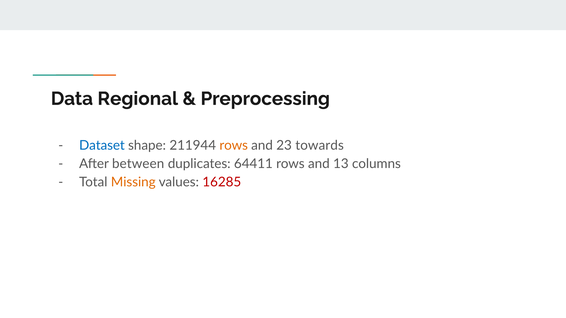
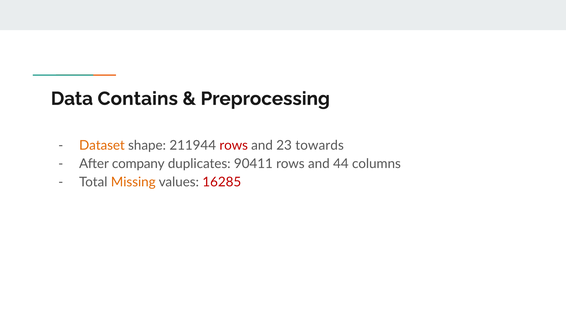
Regional: Regional -> Contains (138, 99)
Dataset colour: blue -> orange (102, 146)
rows colour: orange -> red (234, 146)
between: between -> company (138, 164)
64411: 64411 -> 90411 (253, 164)
13: 13 -> 44 (341, 164)
